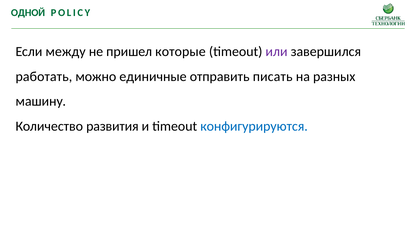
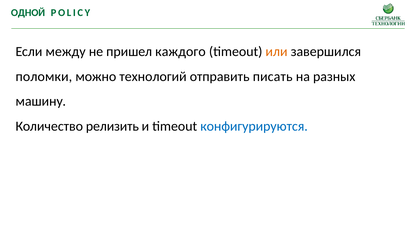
которые: которые -> каждого (180, 51)
или colour: purple -> orange (277, 51)
работать: работать -> поломки (44, 76)
единичные: единичные -> технологий (153, 76)
развития: развития -> релизить (112, 126)
